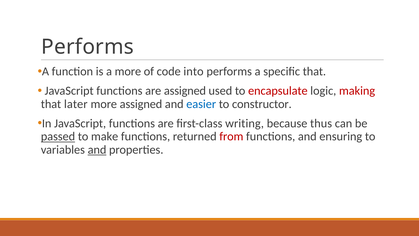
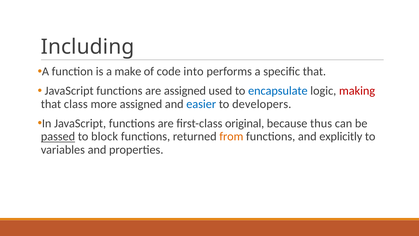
Performs: Performs -> Including (88, 47)
a more: more -> make (128, 72)
encapsulate colour: red -> blue (278, 91)
later: later -> class (76, 104)
constructor: constructor -> developers (262, 104)
writing: writing -> original (245, 123)
make: make -> block (105, 136)
from colour: red -> orange (231, 136)
ensuring: ensuring -> explicitly (341, 136)
and underline: present -> none (97, 150)
